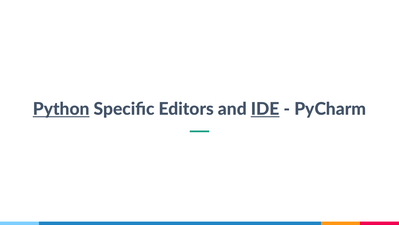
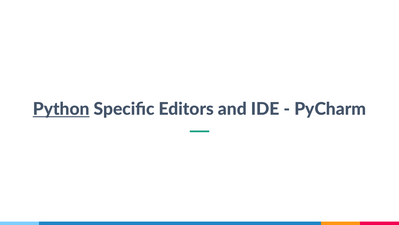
IDE underline: present -> none (265, 109)
